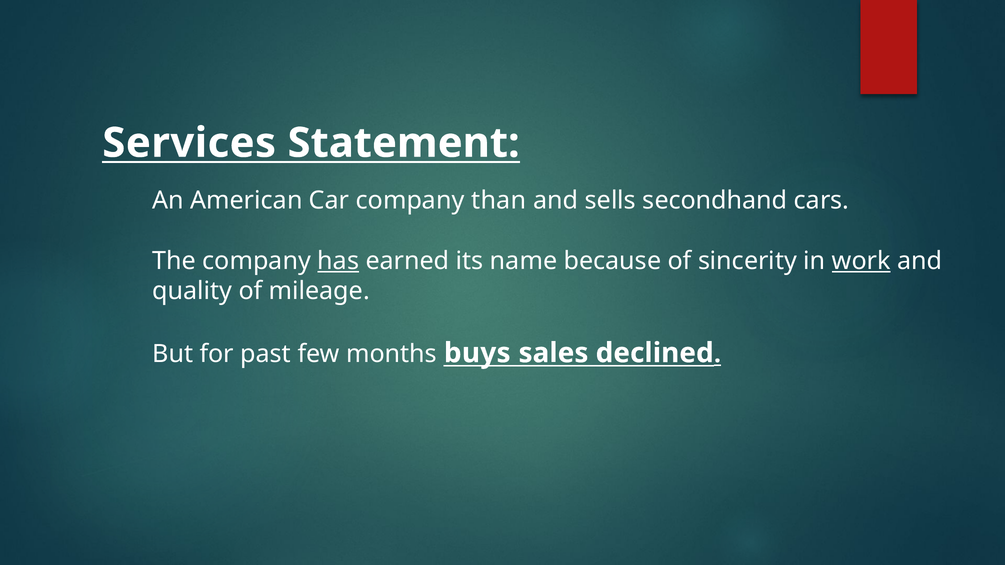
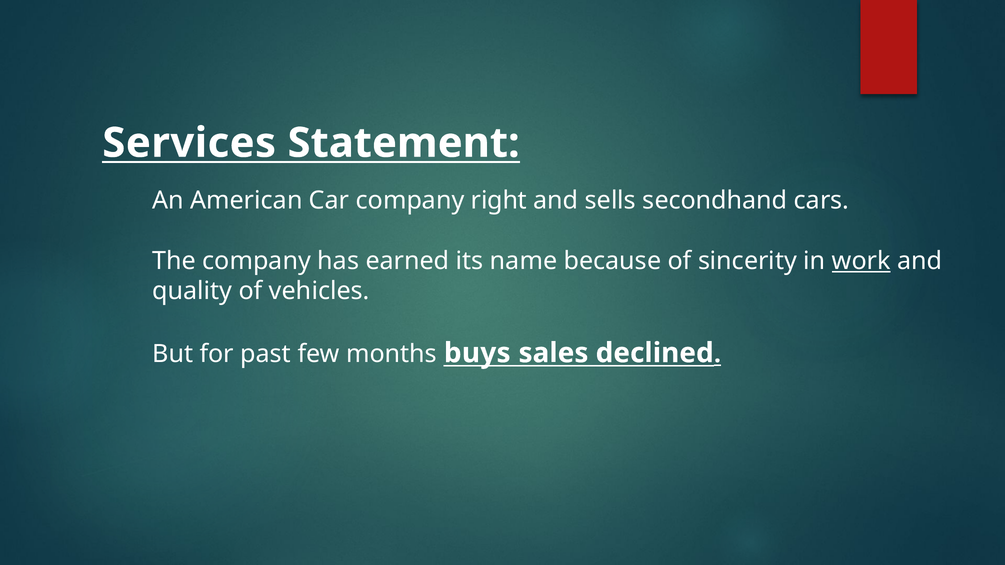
than: than -> right (499, 201)
has underline: present -> none (338, 261)
mileage: mileage -> vehicles (319, 291)
